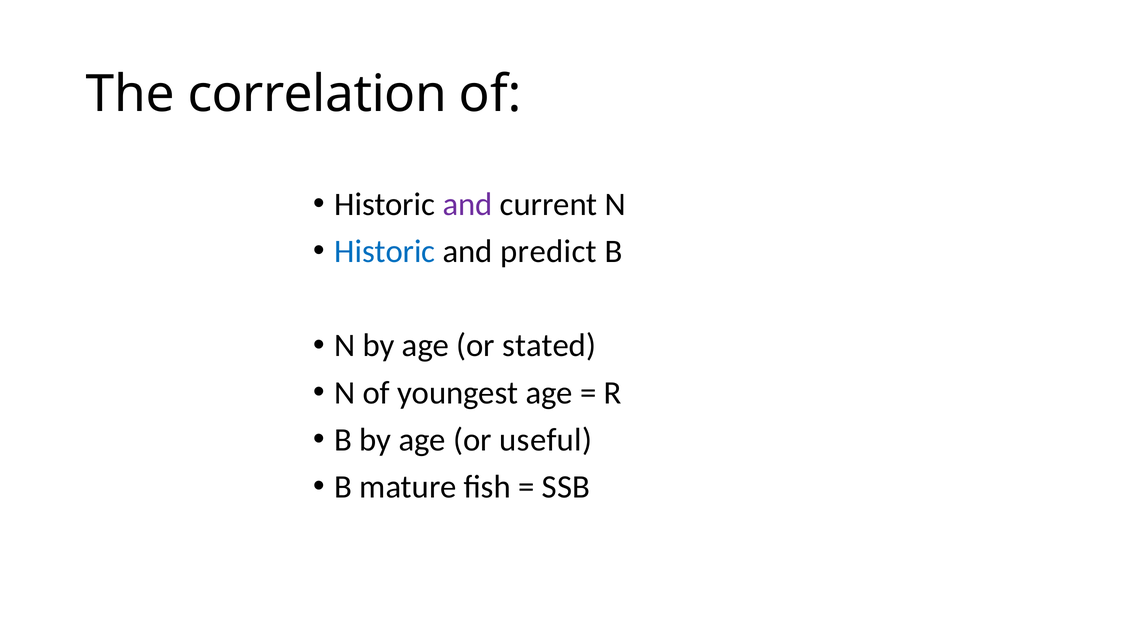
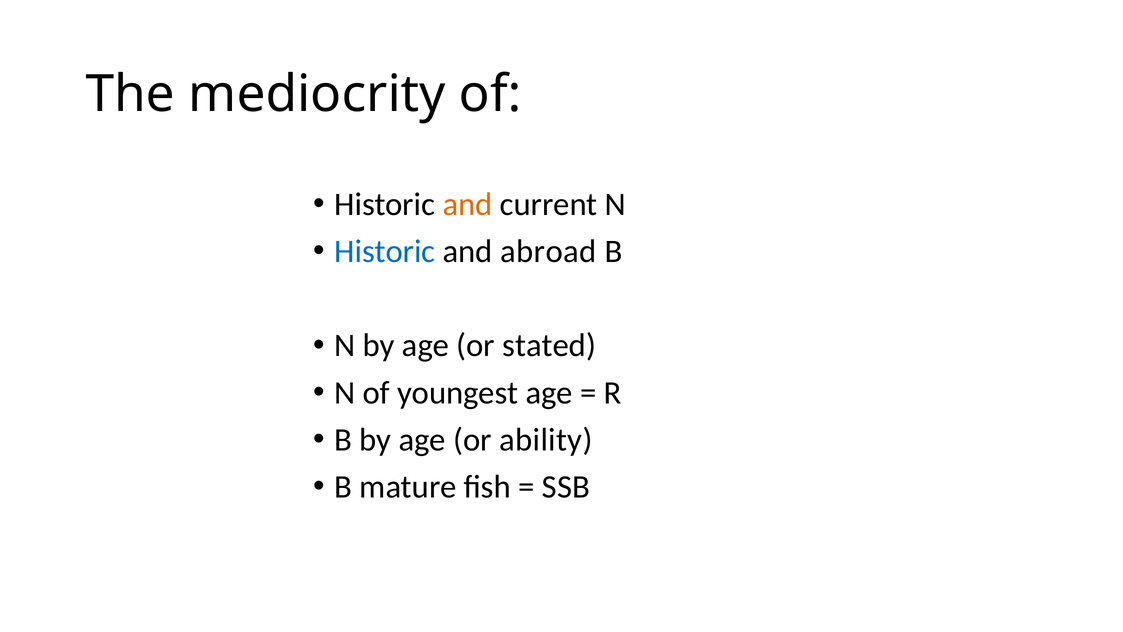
correlation: correlation -> mediocrity (317, 94)
and colour: purple -> orange (468, 204)
predict: predict -> abroad (548, 251)
useful: useful -> ability (546, 440)
